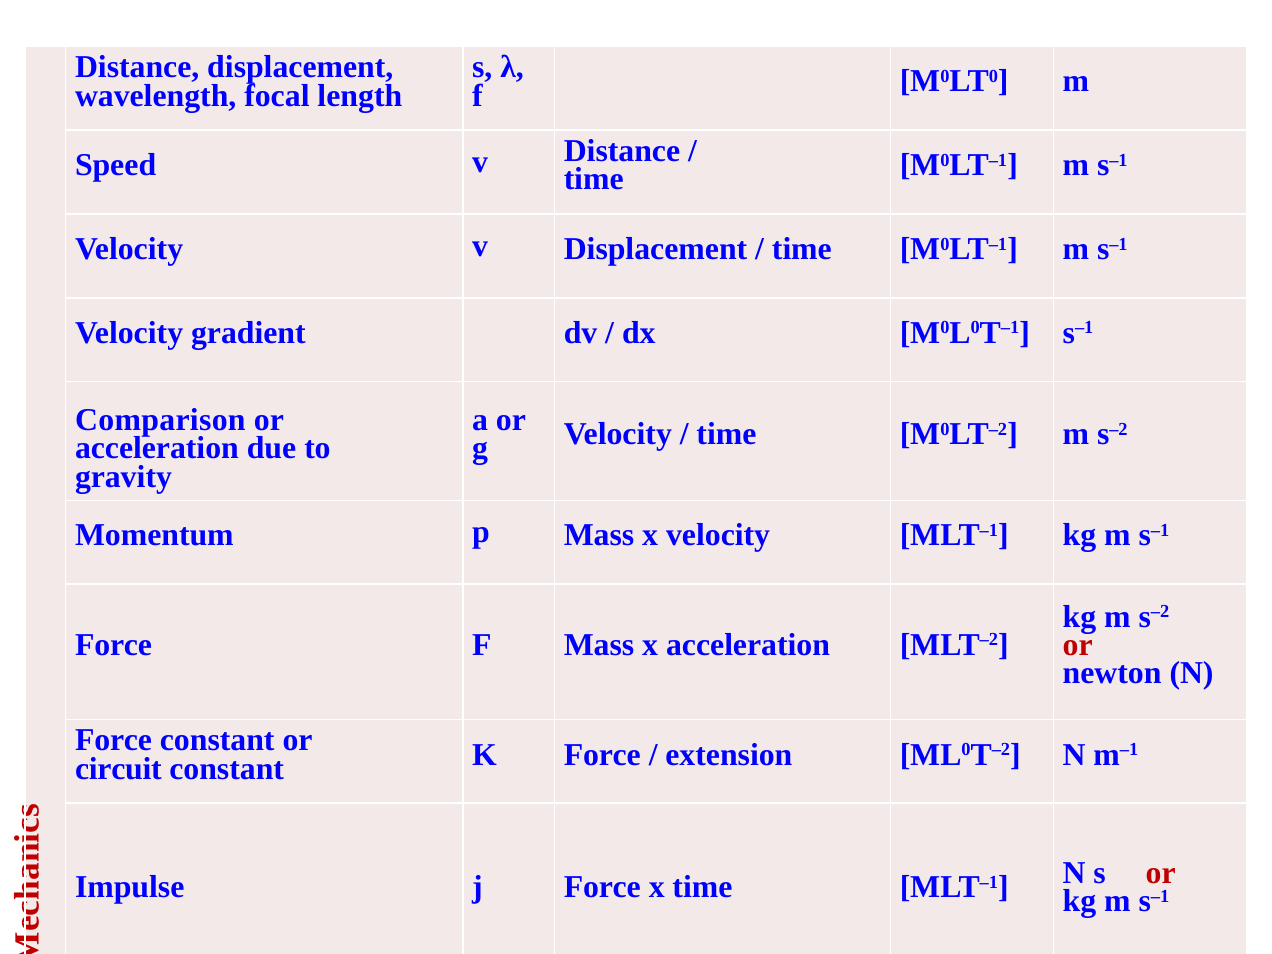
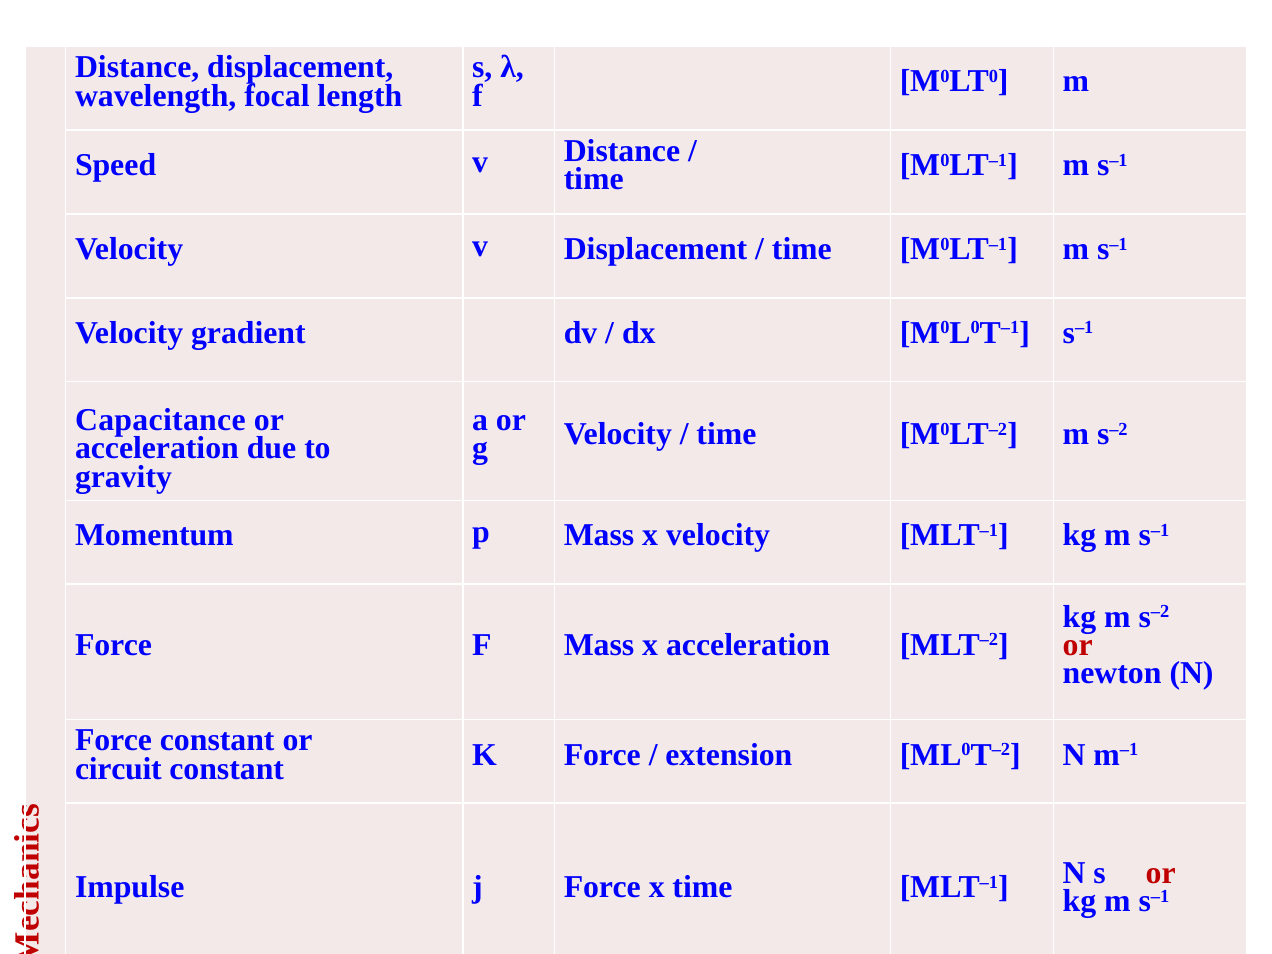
Comparison: Comparison -> Capacitance (160, 420)
